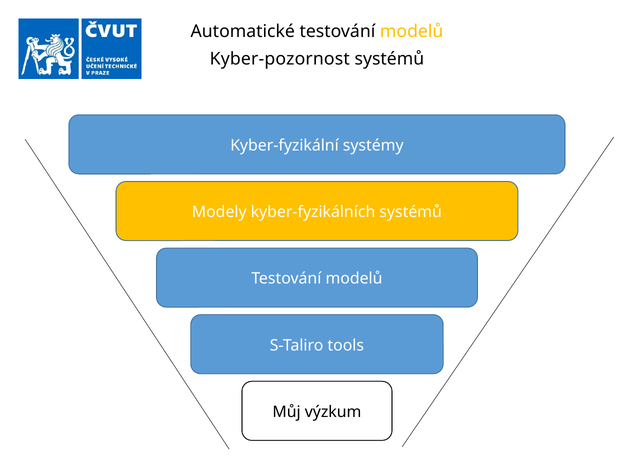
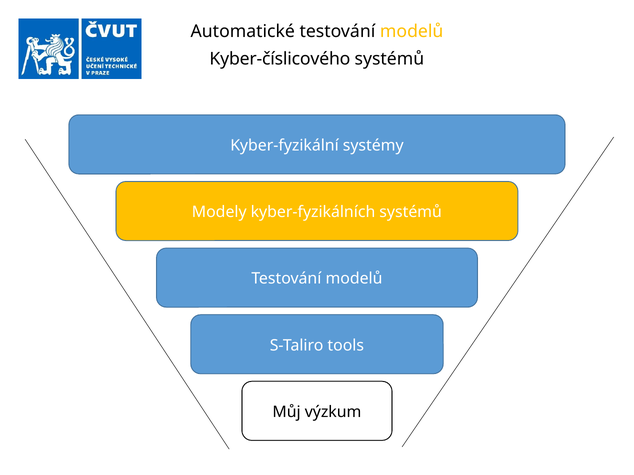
Kyber-pozornost: Kyber-pozornost -> Kyber-číslicového (280, 59)
